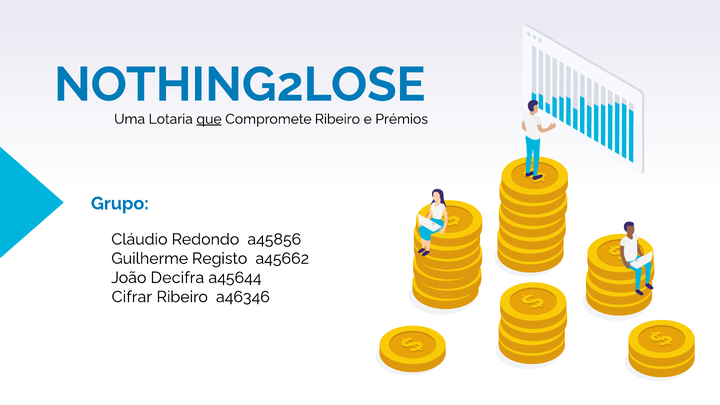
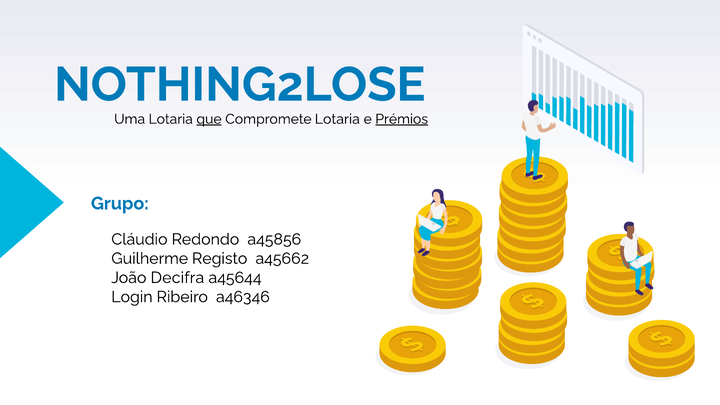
Compromete Ribeiro: Ribeiro -> Lotaria (337, 119)
Prémios underline: none -> present (402, 119)
Cifrar: Cifrar -> Login (132, 297)
